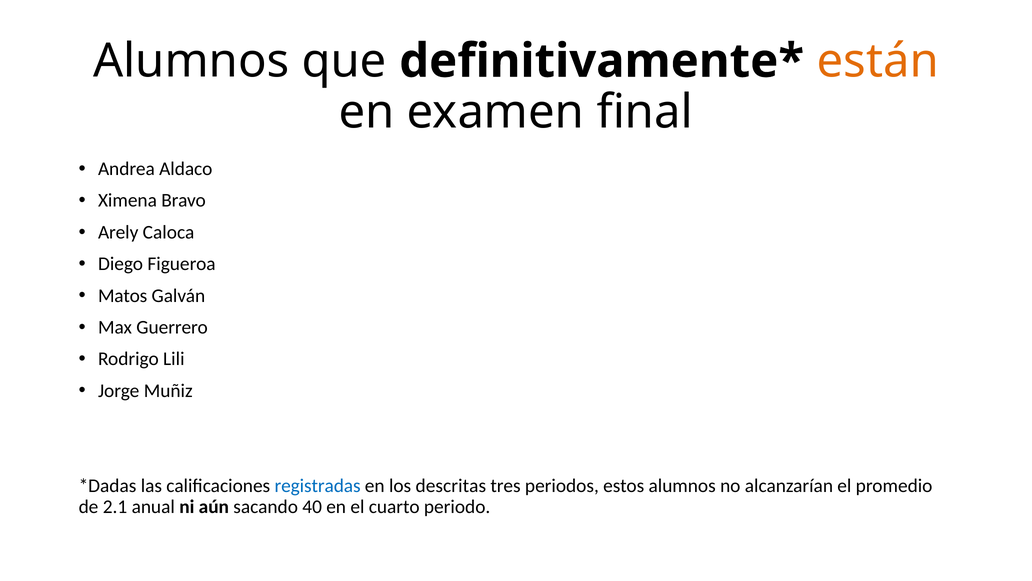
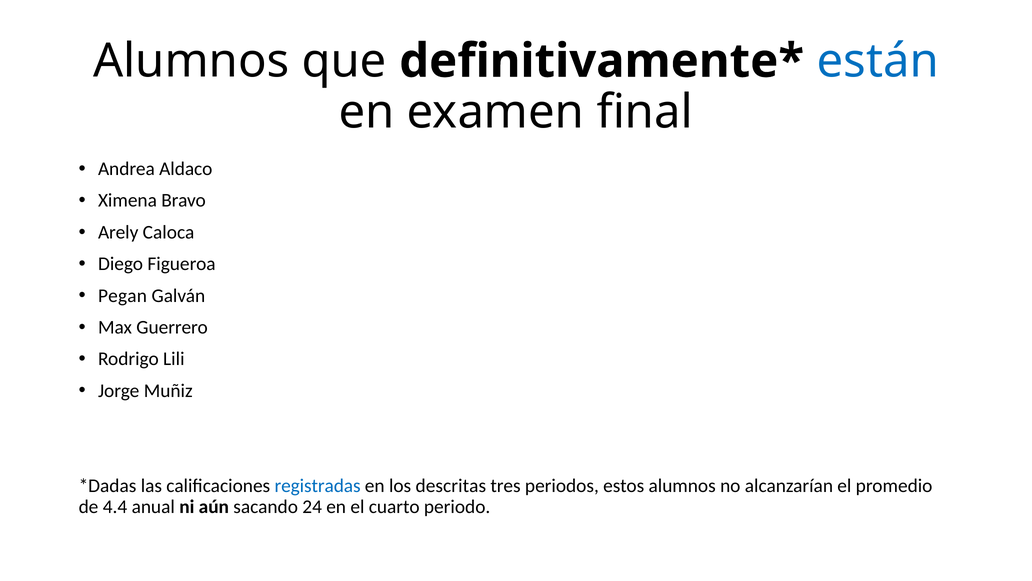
están colour: orange -> blue (878, 61)
Matos: Matos -> Pegan (122, 295)
2.1: 2.1 -> 4.4 (115, 506)
40: 40 -> 24 (312, 506)
